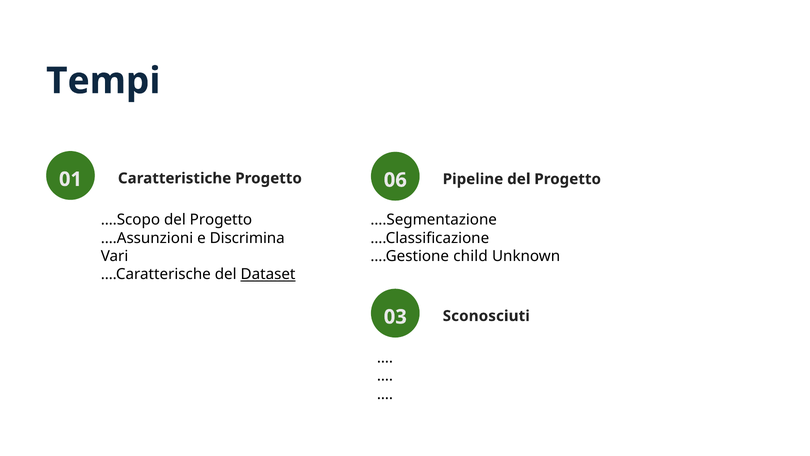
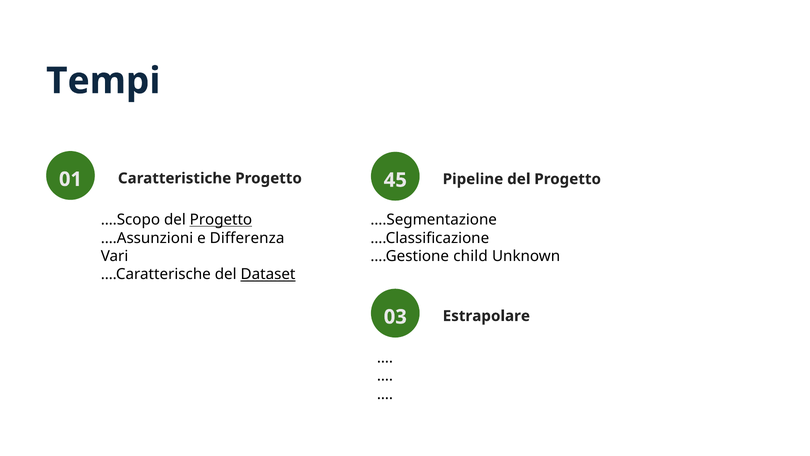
06: 06 -> 45 (395, 180)
Progetto underline: none -> present (221, 220)
Discrimina: Discrimina -> Differenza (247, 238)
Sconosciuti: Sconosciuti -> Estrapolare (486, 316)
